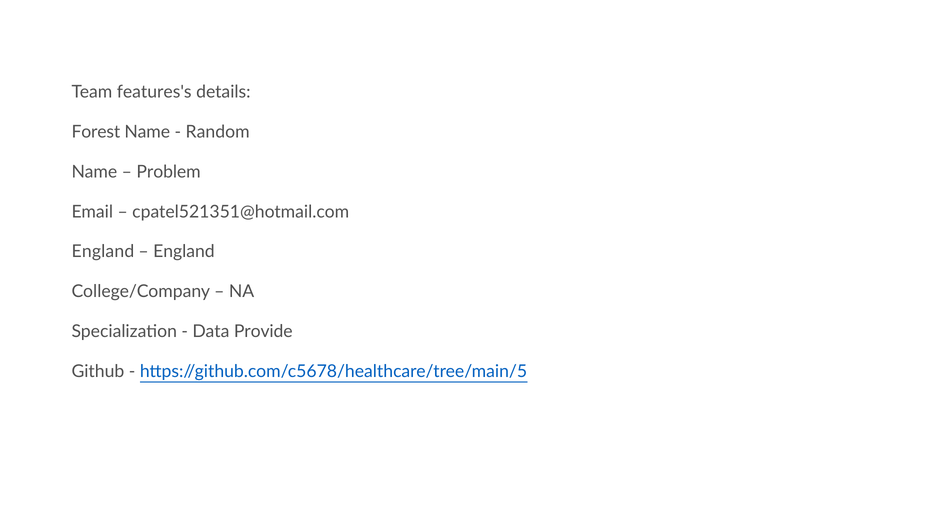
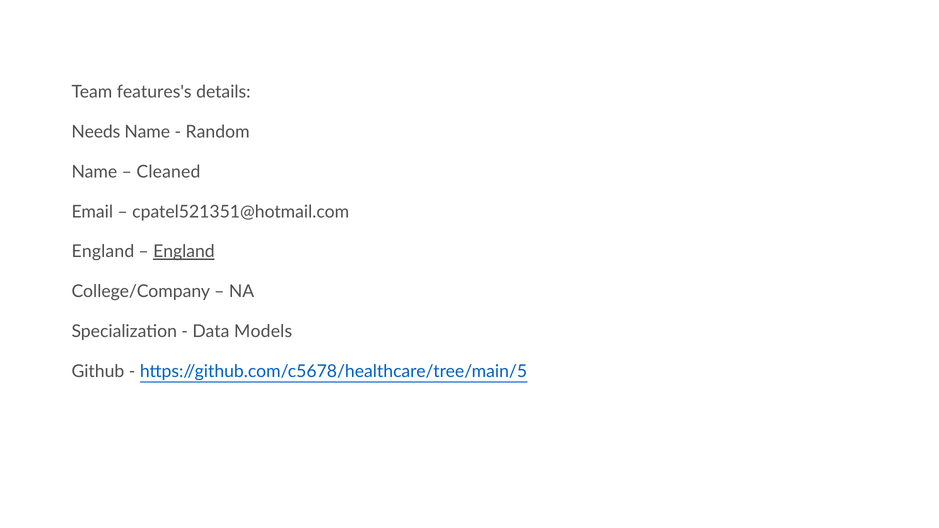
Forest: Forest -> Needs (96, 132)
Problem: Problem -> Cleaned (168, 172)
England underline: none -> present (184, 252)
Provide: Provide -> Models (263, 332)
